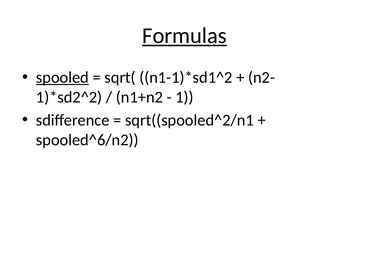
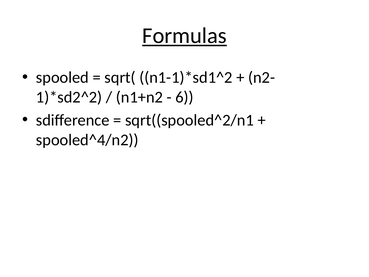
spooled underline: present -> none (62, 77)
1: 1 -> 6 (185, 97)
spooled^6/n2: spooled^6/n2 -> spooled^4/n2 (87, 140)
